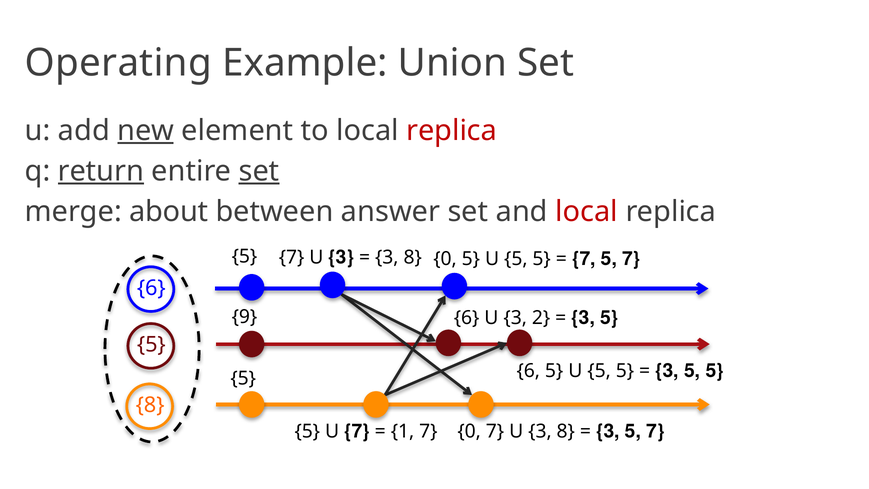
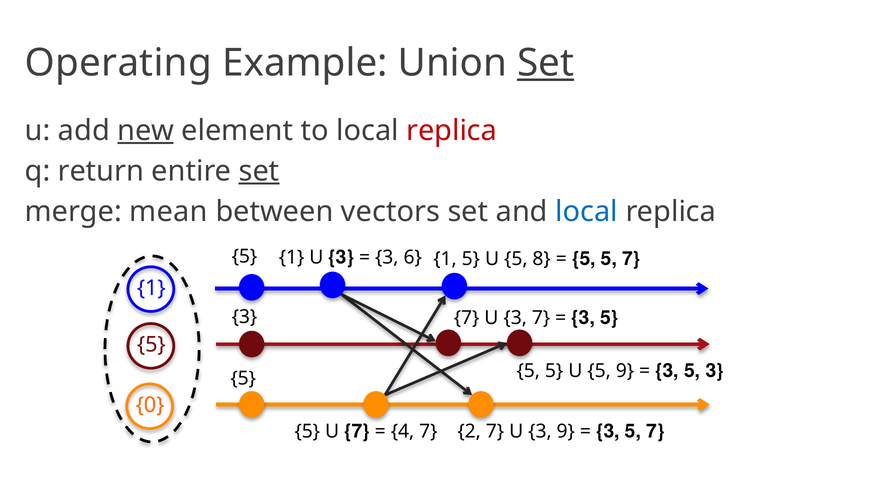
Set underline: none -> present (546, 63)
return underline: present -> none (101, 171)
about: about -> mean (168, 212)
answer: answer -> vectors (391, 212)
local colour: red -> blue (587, 212)
7: 7 -> 1 (292, 257)
8: 8 -> 6 (413, 257)
0: 0 -> 1 (445, 259)
5: 5 -> 8 (542, 259)
7: 7 -> 5 (584, 259)
6: 6 -> 1 (151, 288)
9: 9 -> 3 (244, 317)
6: 6 -> 7 (467, 318)
2: 2 -> 7 (541, 318)
6: 6 -> 5 (528, 371)
5: 5 -> 9 (625, 371)
3 5 5: 5 -> 3 (715, 371)
8: 8 -> 0 (150, 405)
1: 1 -> 4 (402, 431)
0: 0 -> 2 (469, 431)
U 3 8: 8 -> 9 (566, 431)
